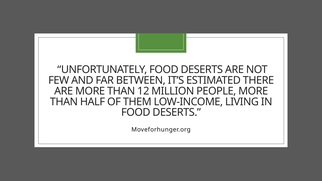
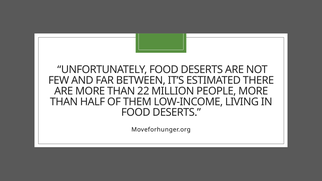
12: 12 -> 22 (143, 91)
